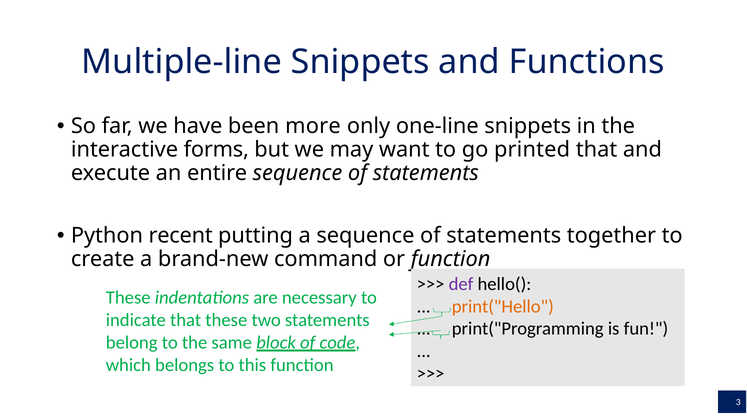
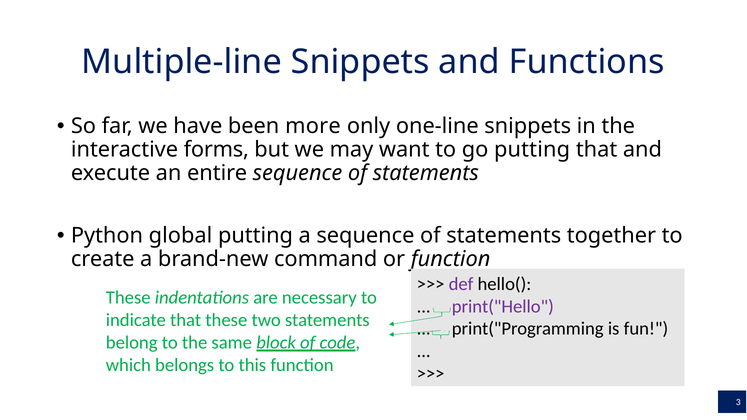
go printed: printed -> putting (532, 150)
recent: recent -> global (181, 236)
print("Hello colour: orange -> purple (503, 306)
